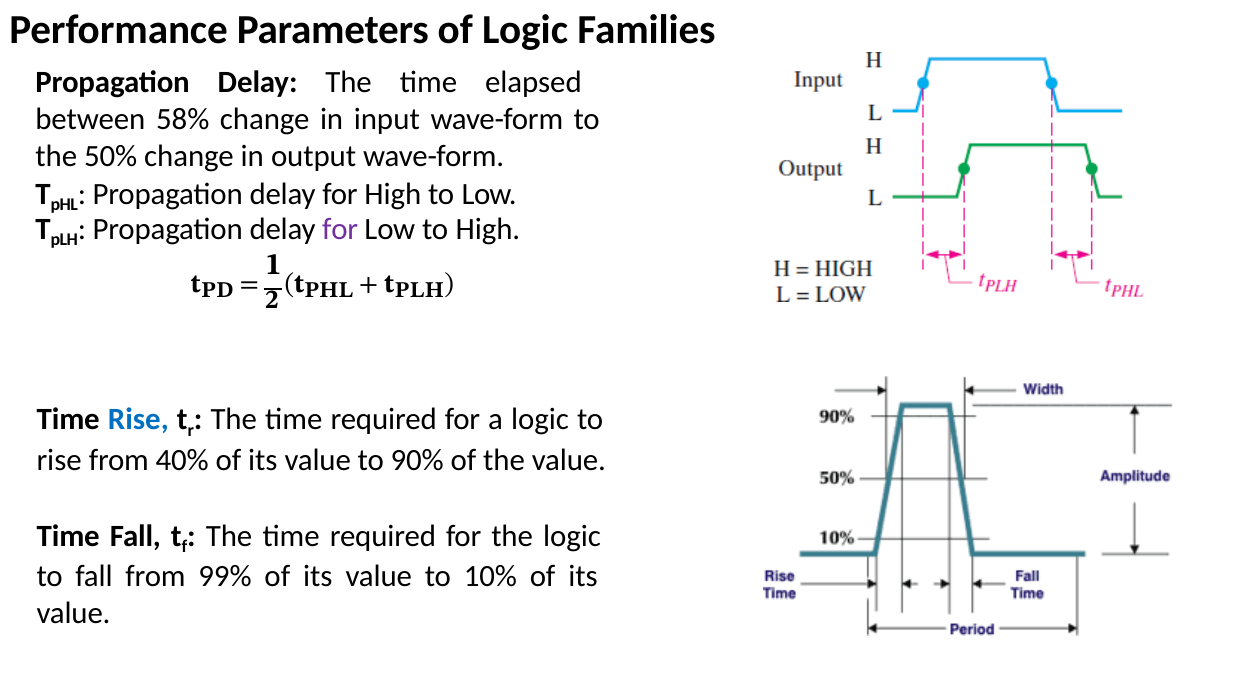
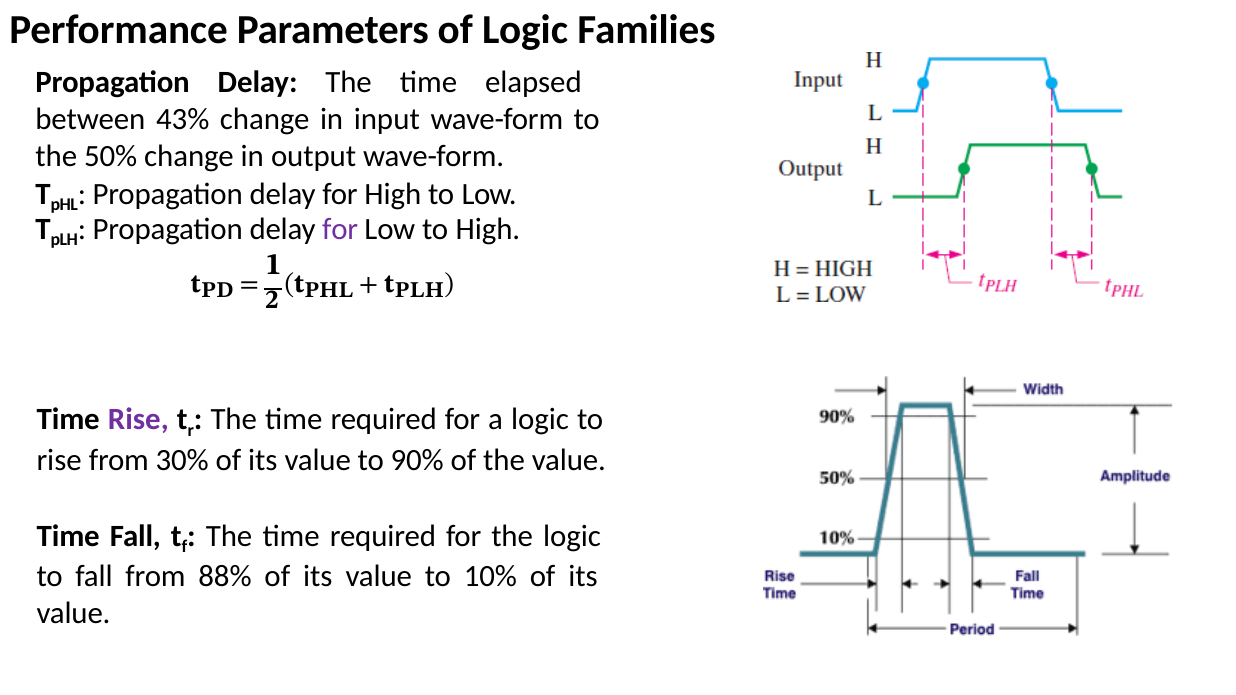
58%: 58% -> 43% (183, 120)
Rise colour: blue -> purple (138, 420)
40%: 40% -> 30% (182, 460)
99%: 99% -> 88% (225, 577)
